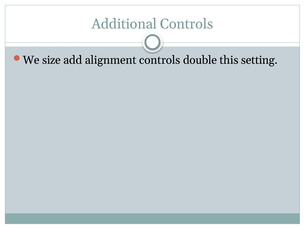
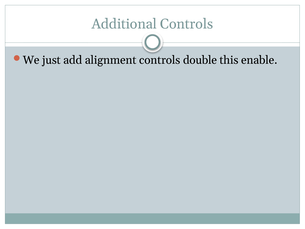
size: size -> just (51, 60)
setting: setting -> enable (259, 60)
